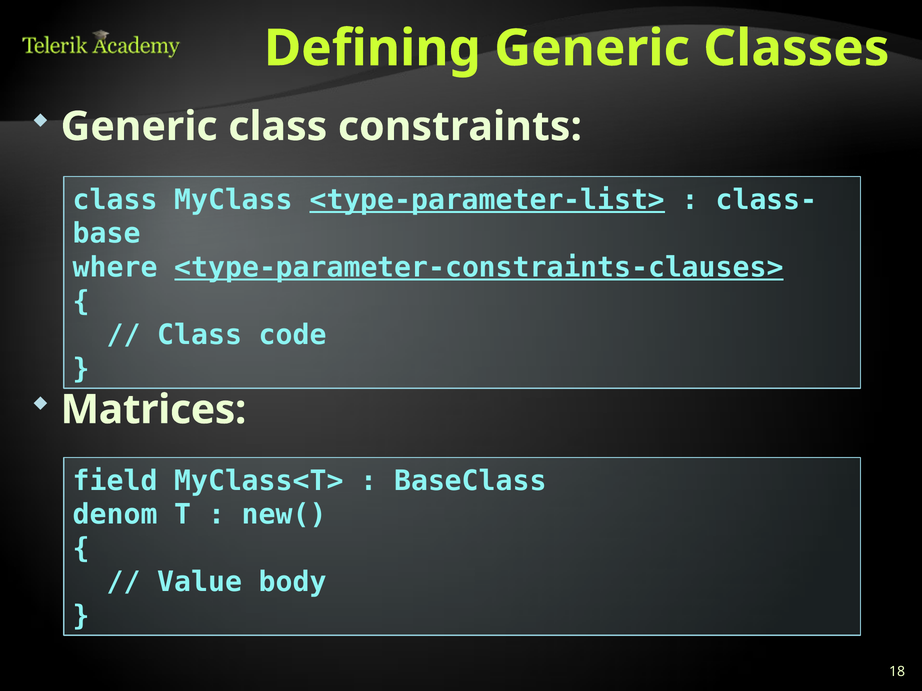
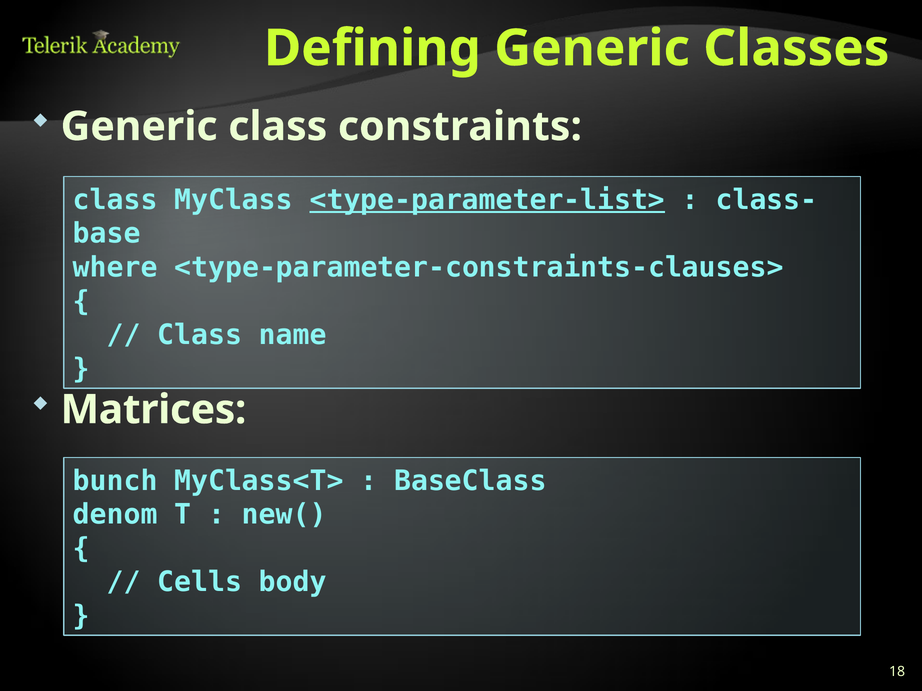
<type-parameter-constraints-clauses> underline: present -> none (479, 268)
code: code -> name (293, 335)
field: field -> bunch (115, 481)
Value: Value -> Cells (200, 583)
